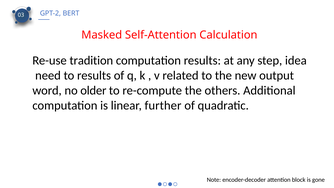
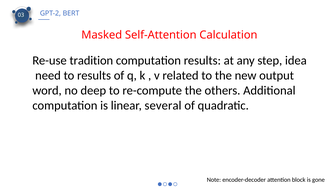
older: older -> deep (93, 90)
further: further -> several (163, 105)
